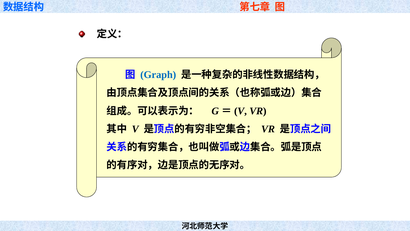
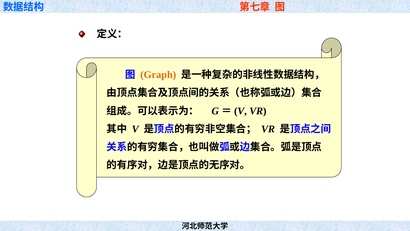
Graph colour: blue -> orange (158, 75)
